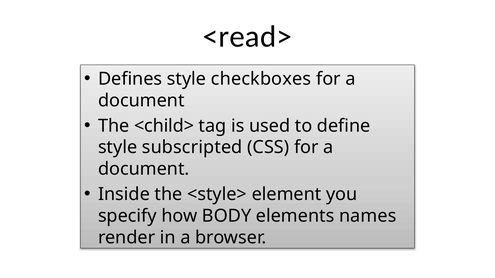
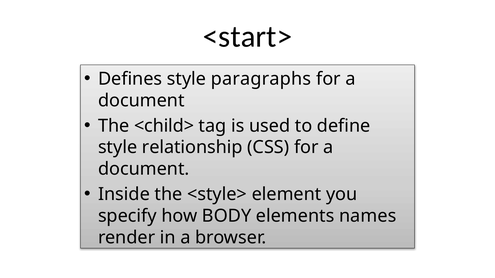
<read>: <read> -> <start> (247, 37)
checkboxes: checkboxes -> paragraphs (261, 79)
subscripted: subscripted -> relationship (192, 148)
